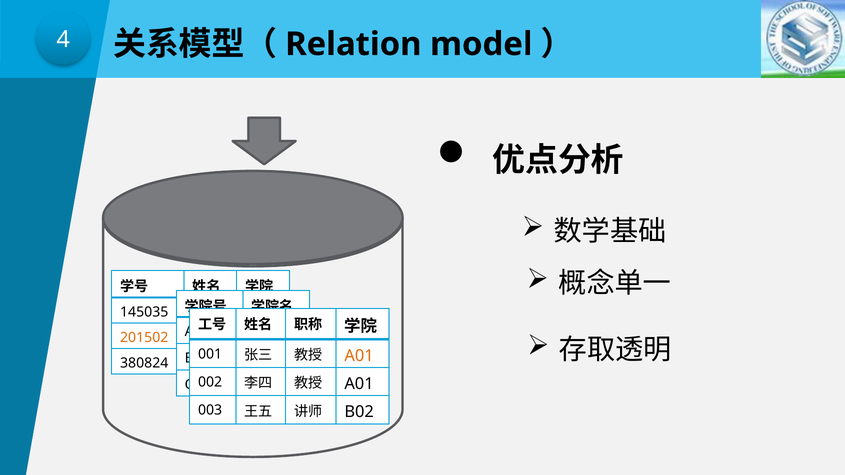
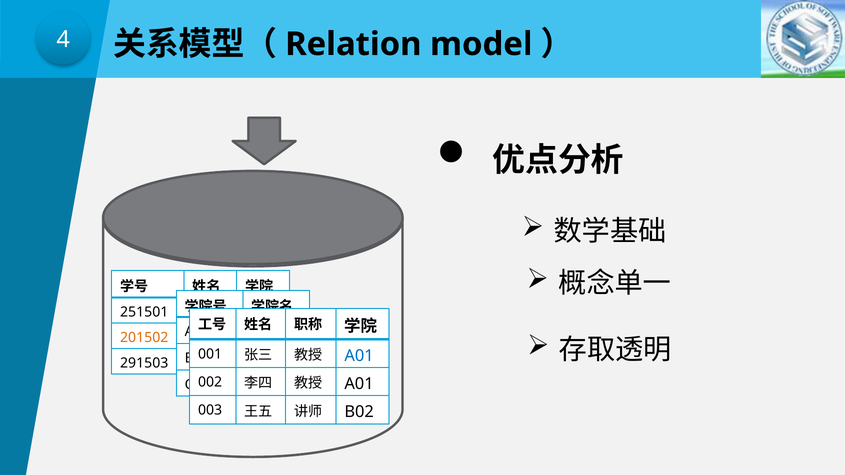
145035: 145035 -> 251501 (144, 312)
A01 colour: orange -> blue (359, 356)
380824: 380824 -> 291503 (144, 363)
